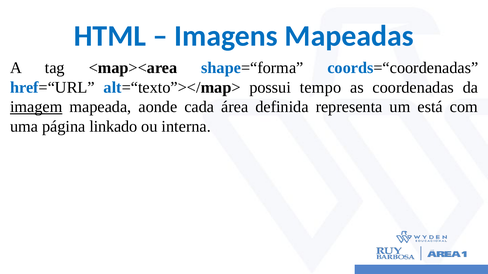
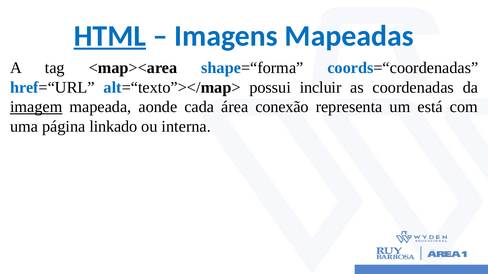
HTML underline: none -> present (110, 36)
tempo: tempo -> incluir (321, 88)
definida: definida -> conexão (282, 107)
